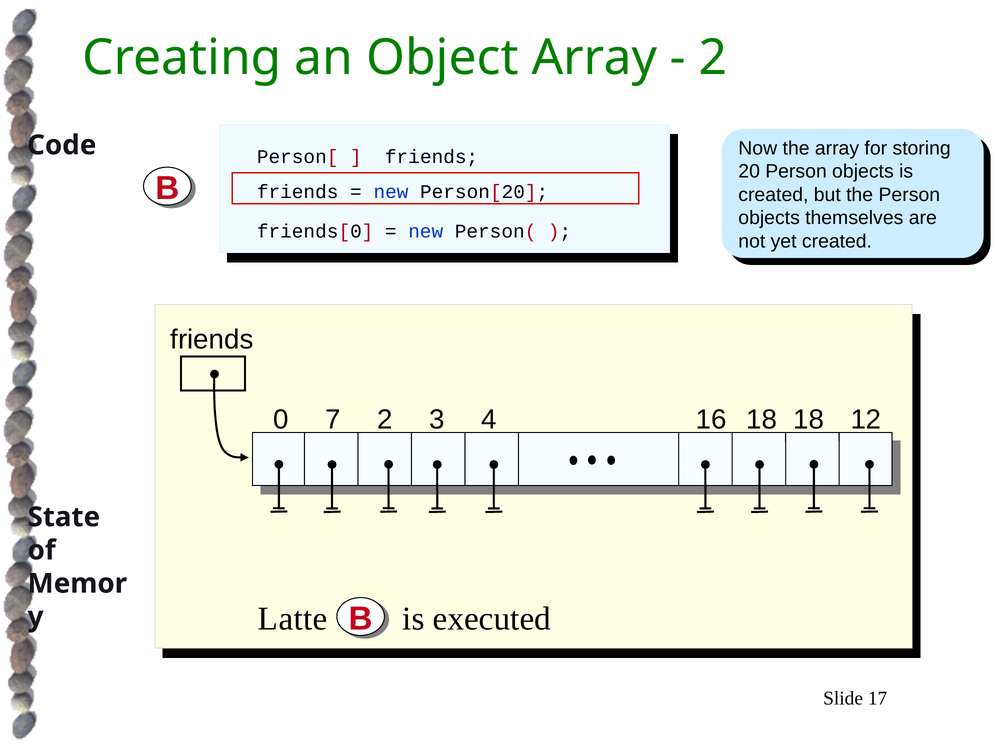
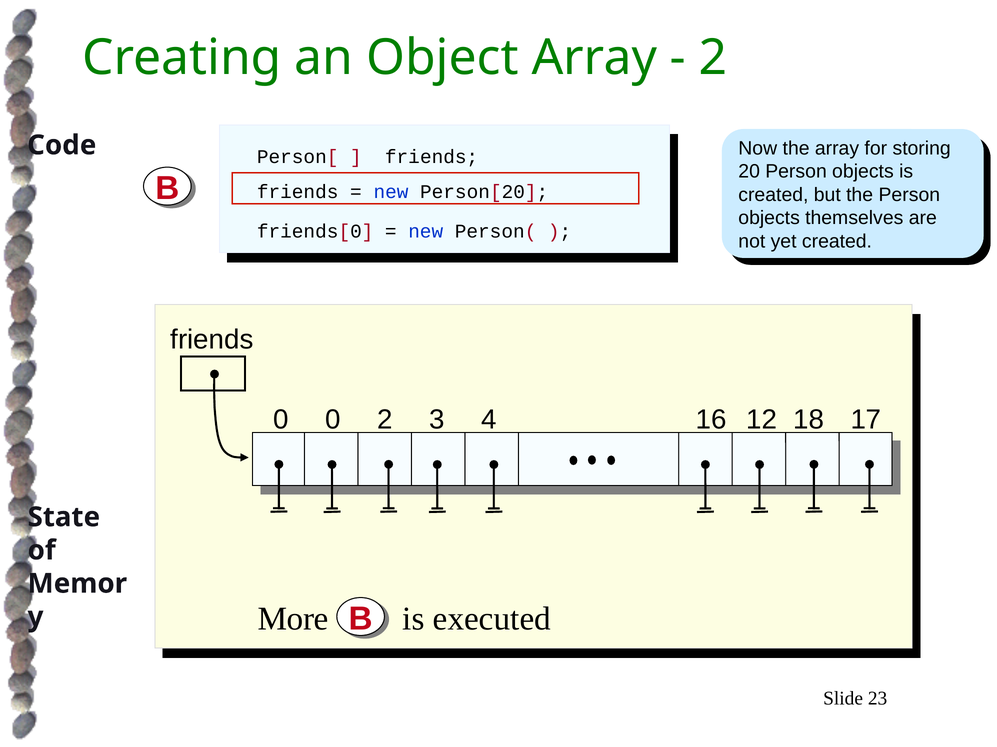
0 7: 7 -> 0 (333, 420)
16 18: 18 -> 12 (762, 420)
12: 12 -> 17 (866, 420)
Latte: Latte -> More (293, 619)
17: 17 -> 23 (878, 699)
